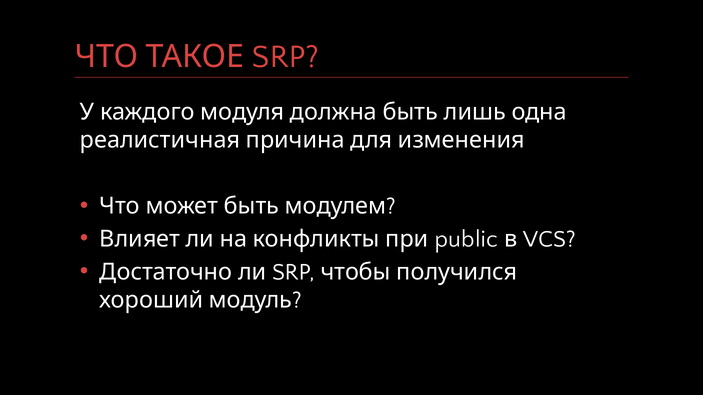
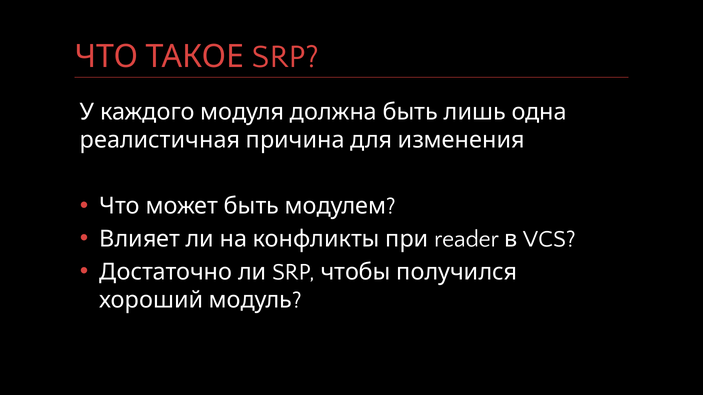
public: public -> reader (467, 239)
